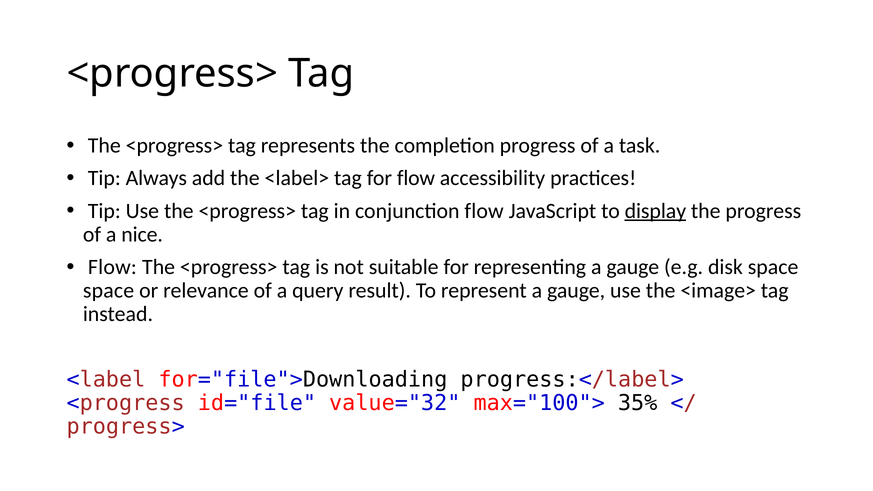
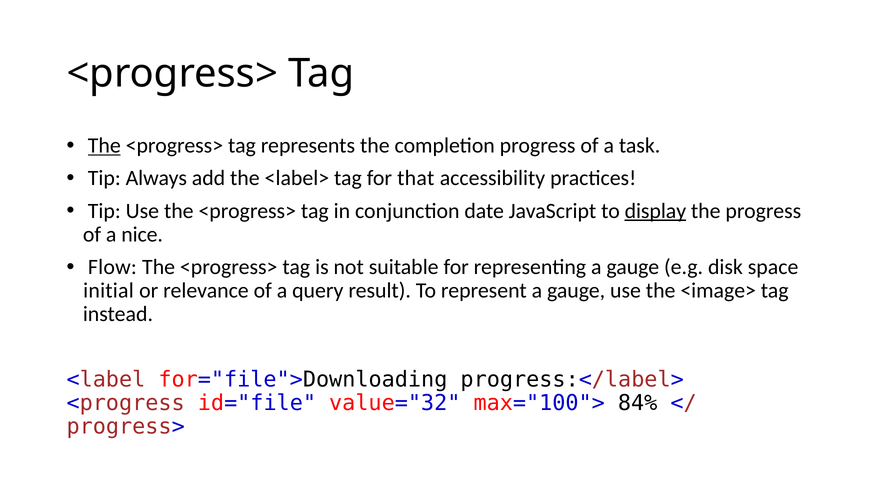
The underline: none -> present (104, 146)
for flow: flow -> that (416, 178)
conjunction flow: flow -> date (484, 211)
space: space -> initial (108, 291)
35%: 35% -> 84% (638, 403)
